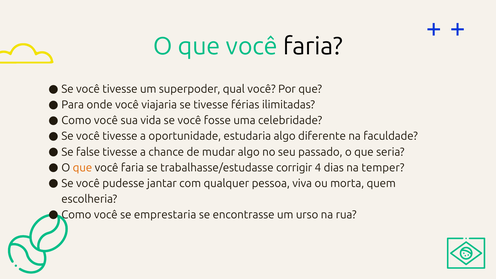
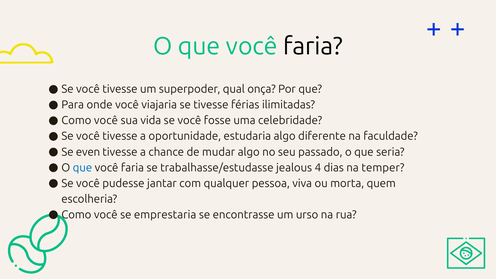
qual você: você -> onça (262, 89)
false: false -> even (88, 152)
que colour: orange -> blue (82, 168)
corrigir: corrigir -> jealous (294, 168)
